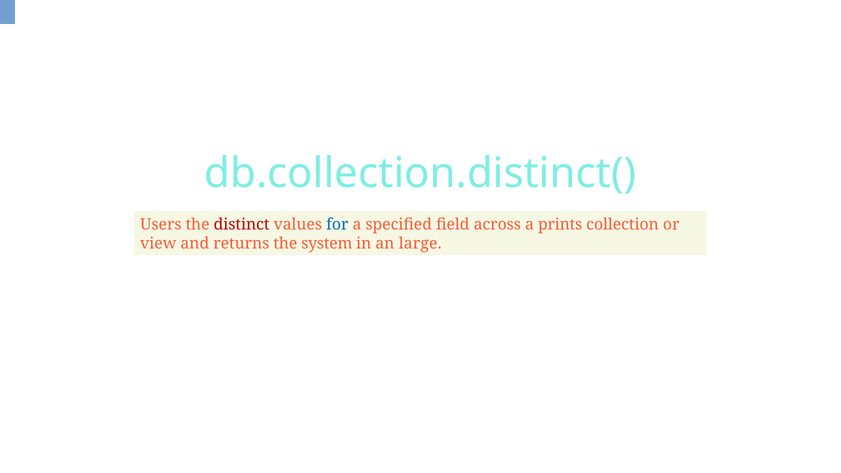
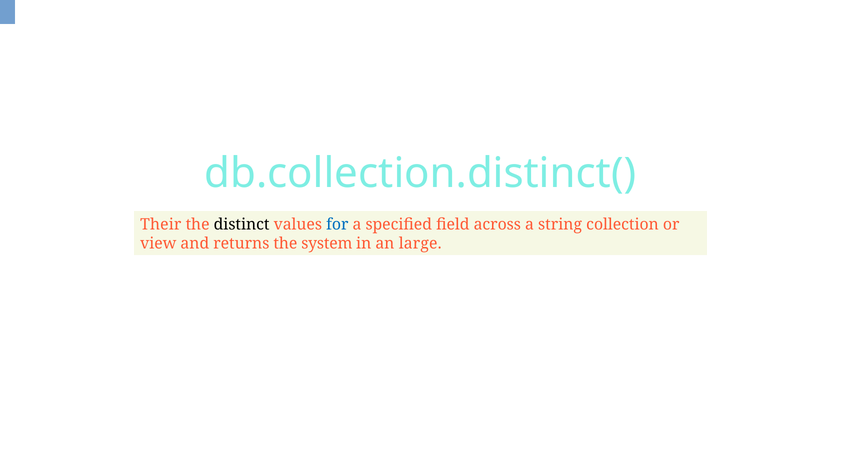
Users: Users -> Their (161, 225)
distinct colour: red -> black (242, 225)
prints: prints -> string (560, 225)
